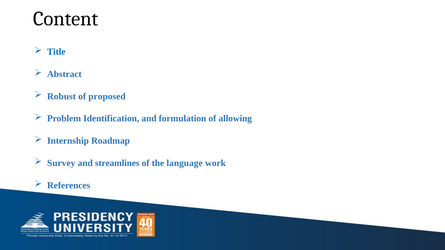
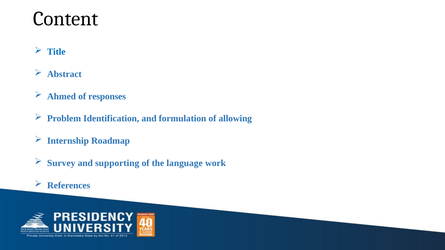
Robust: Robust -> Ahmed (62, 96)
proposed: proposed -> responses (107, 96)
streamlines: streamlines -> supporting (117, 163)
